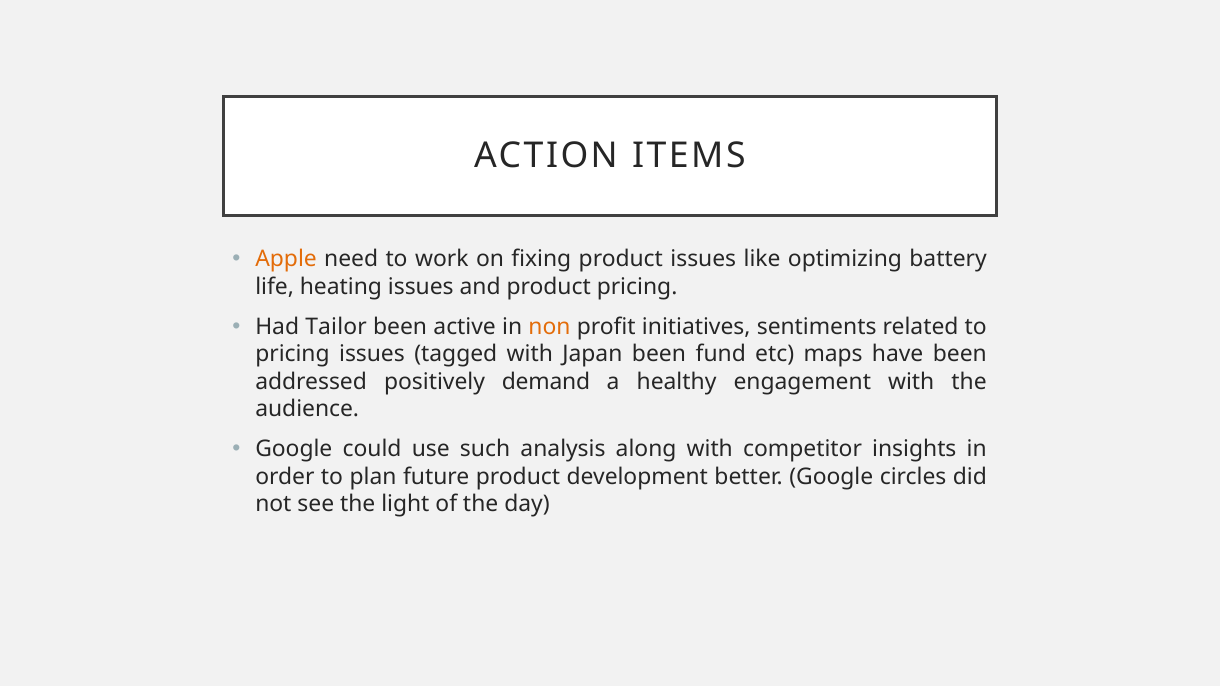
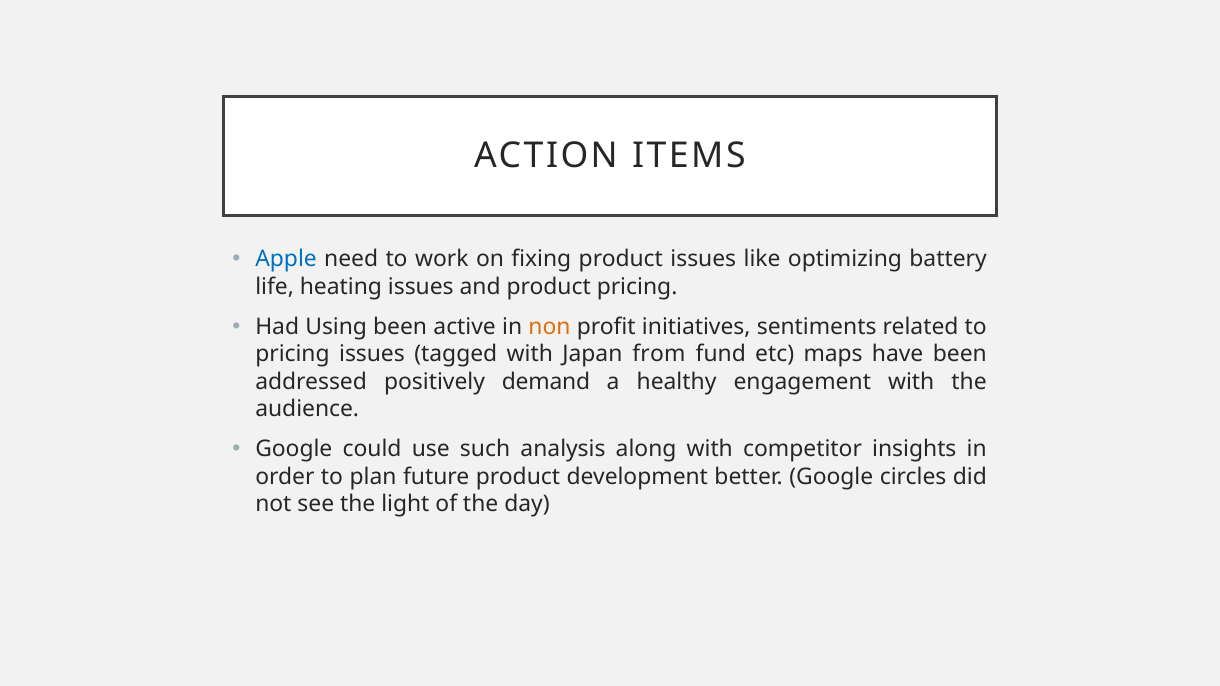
Apple colour: orange -> blue (286, 259)
Tailor: Tailor -> Using (336, 327)
Japan been: been -> from (659, 354)
